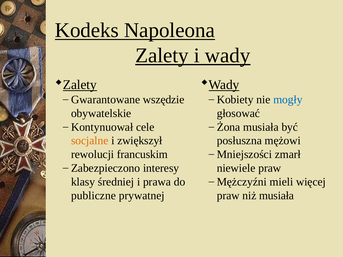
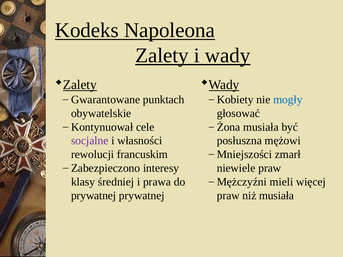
wszędzie: wszędzie -> punktach (164, 100)
socjalne colour: orange -> purple (90, 141)
zwiększył: zwiększył -> własności (140, 141)
publiczne: publiczne -> prywatnej (94, 196)
